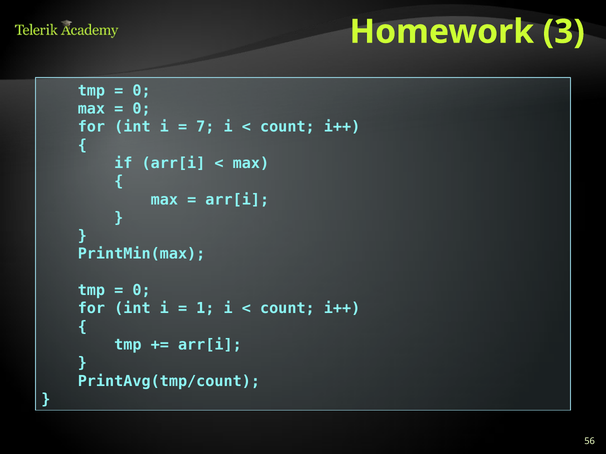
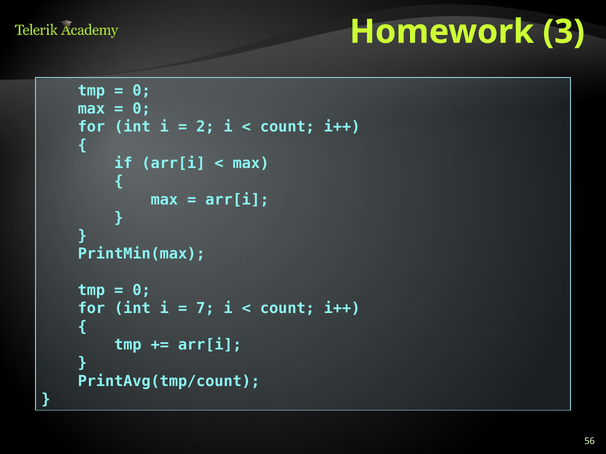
7: 7 -> 2 (205, 127)
1: 1 -> 7 (205, 309)
